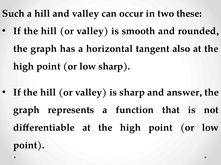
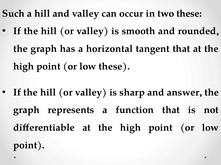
tangent also: also -> that (181, 49)
low sharp: sharp -> these (114, 67)
